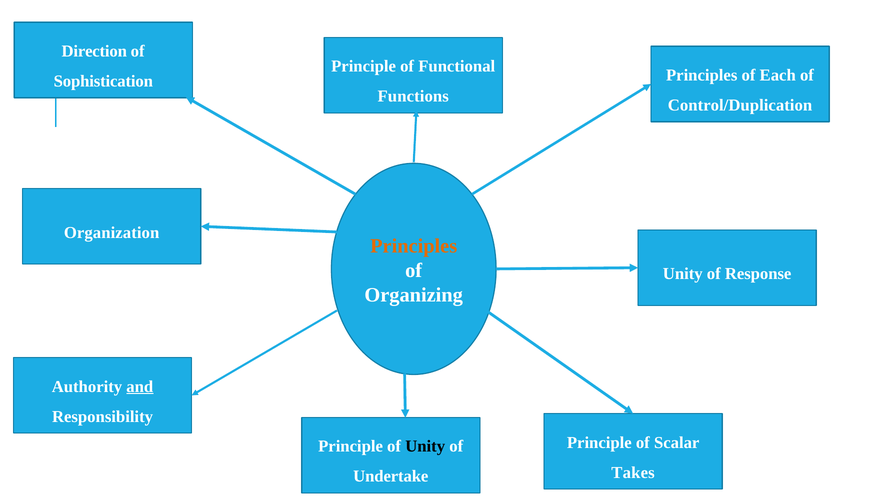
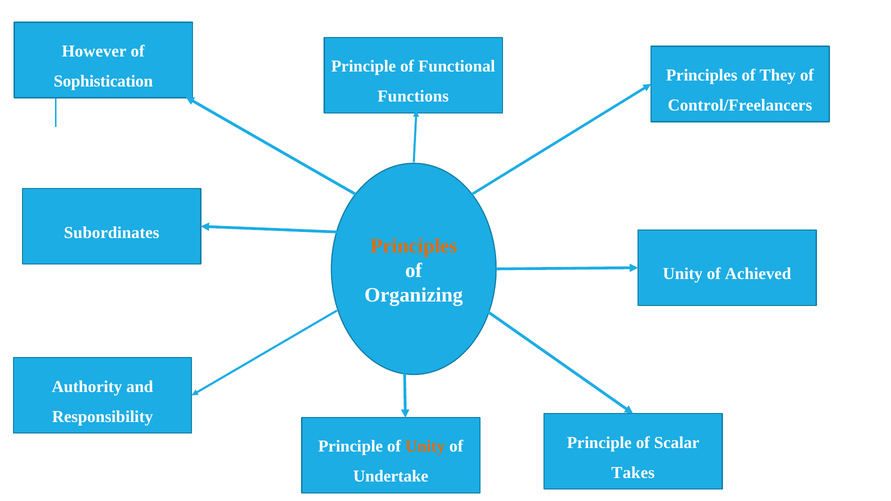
Direction: Direction -> However (94, 51)
Each: Each -> They (778, 75)
Control/Duplication: Control/Duplication -> Control/Freelancers (740, 105)
Organization: Organization -> Subordinates (112, 233)
Response: Response -> Achieved (758, 274)
and underline: present -> none (140, 387)
Unity colour: black -> orange (425, 447)
